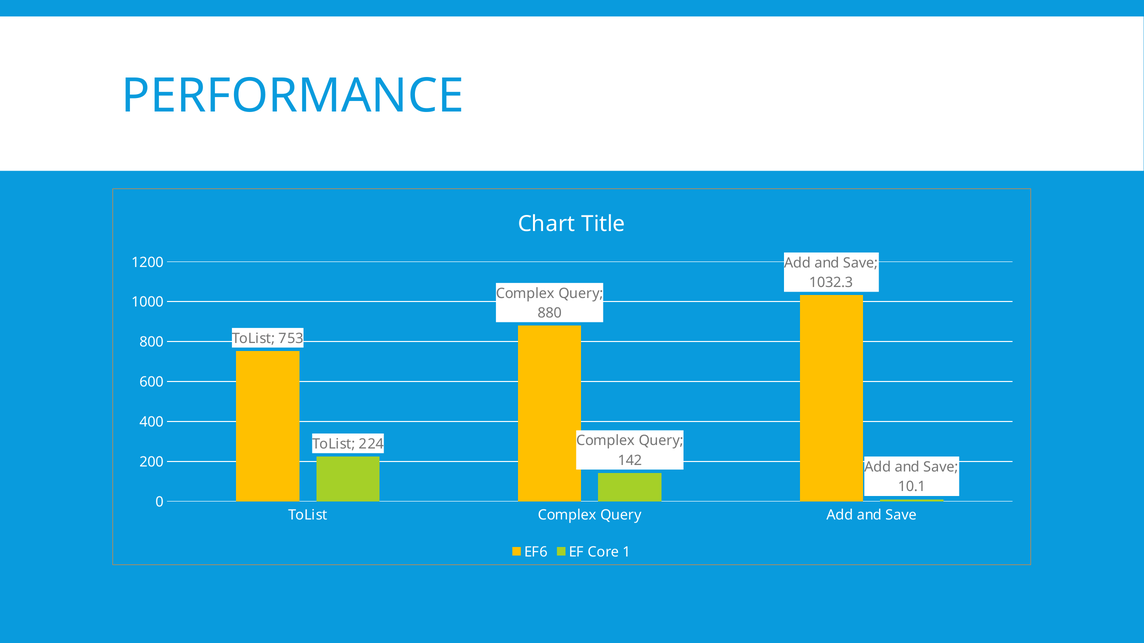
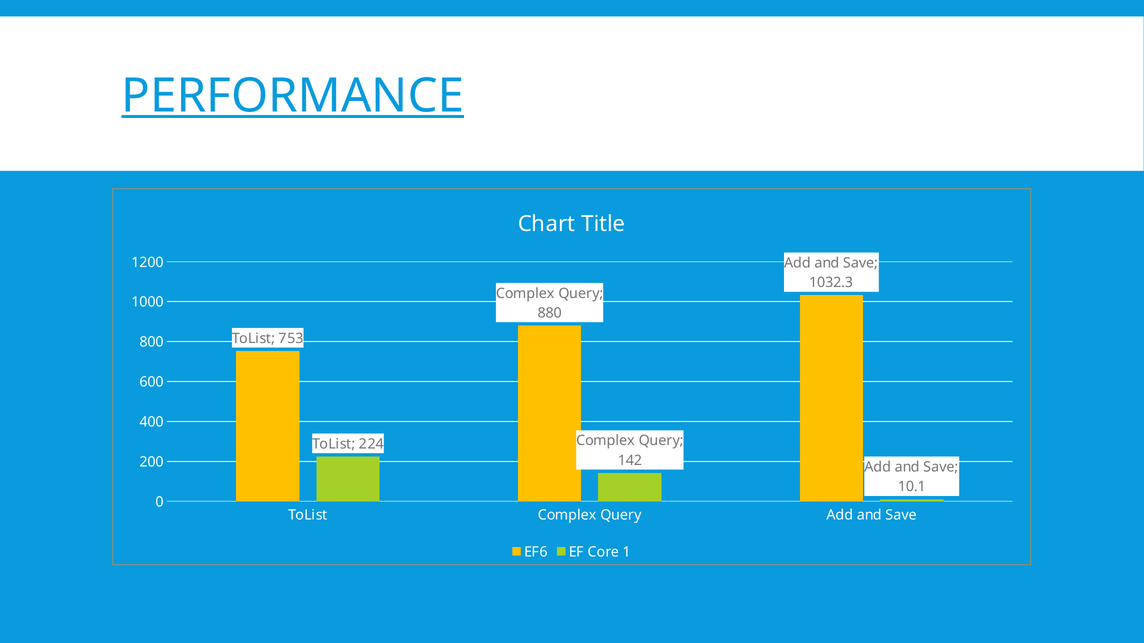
PERFORMANCE underline: none -> present (293, 96)
